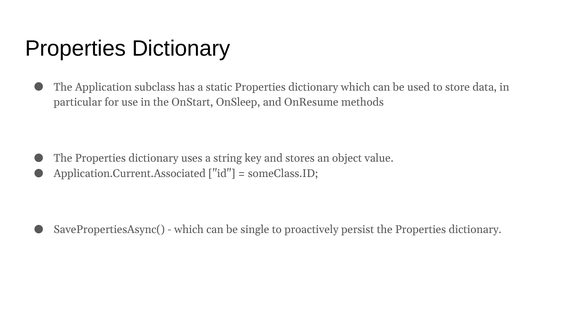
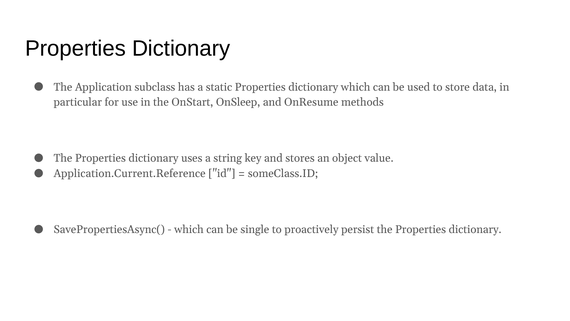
Application.Current.Associated: Application.Current.Associated -> Application.Current.Reference (130, 173)
